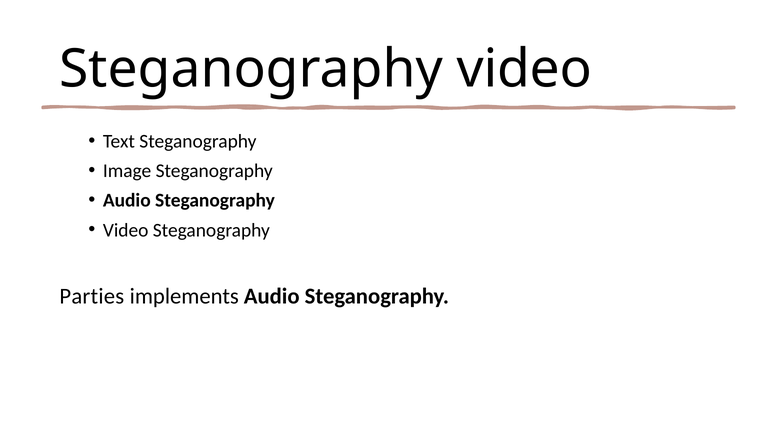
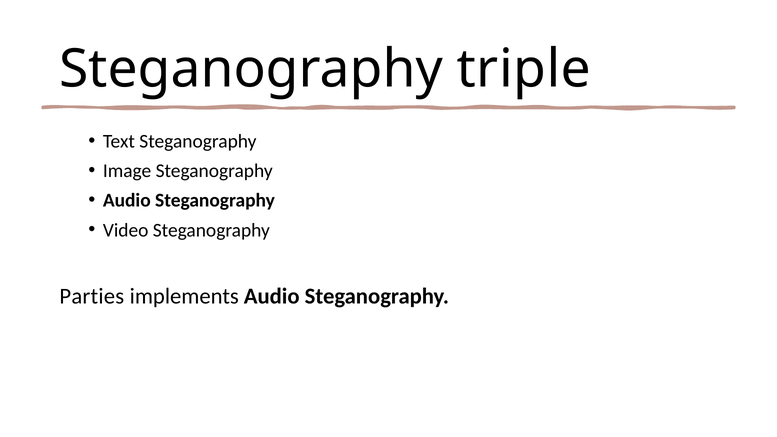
Steganography video: video -> triple (524, 69)
